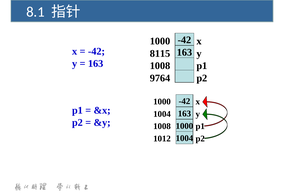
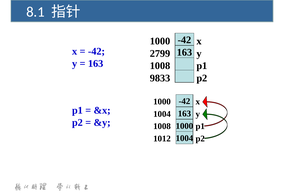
8115: 8115 -> 2799 (160, 54)
9764: 9764 -> 9833 (160, 78)
